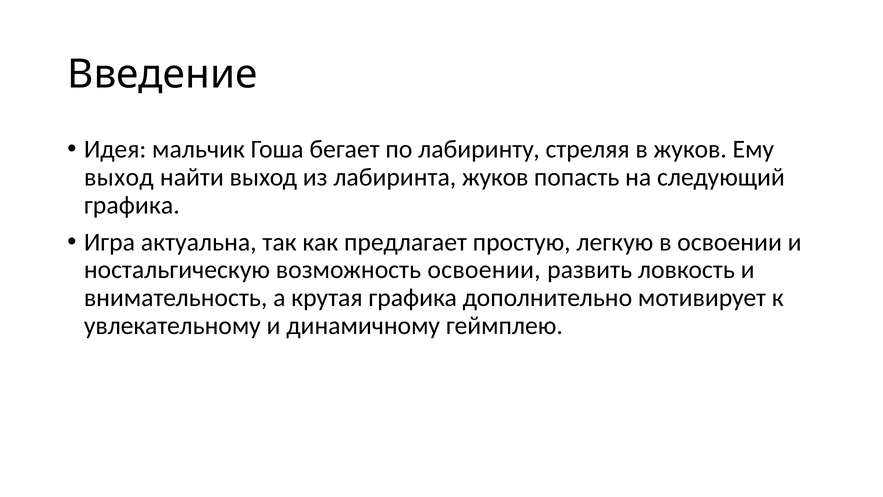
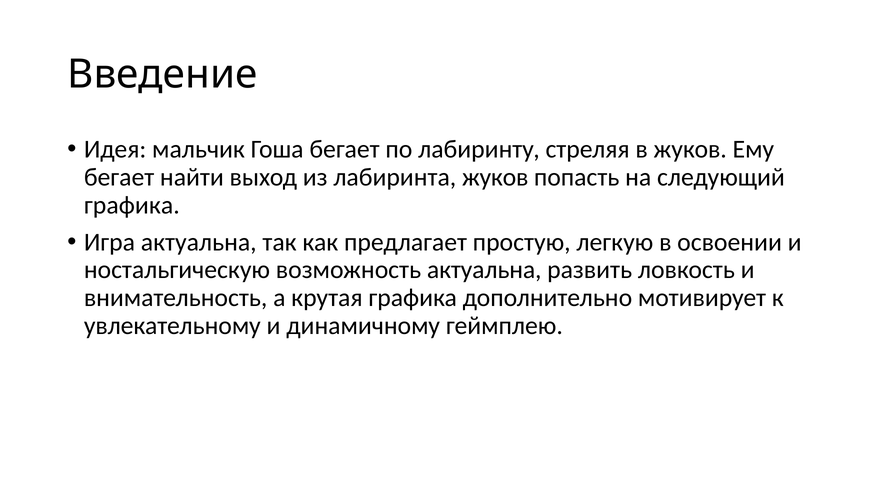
выход: выход -> бегает (119, 177)
возможность освоении: освоении -> актуальна (484, 270)
